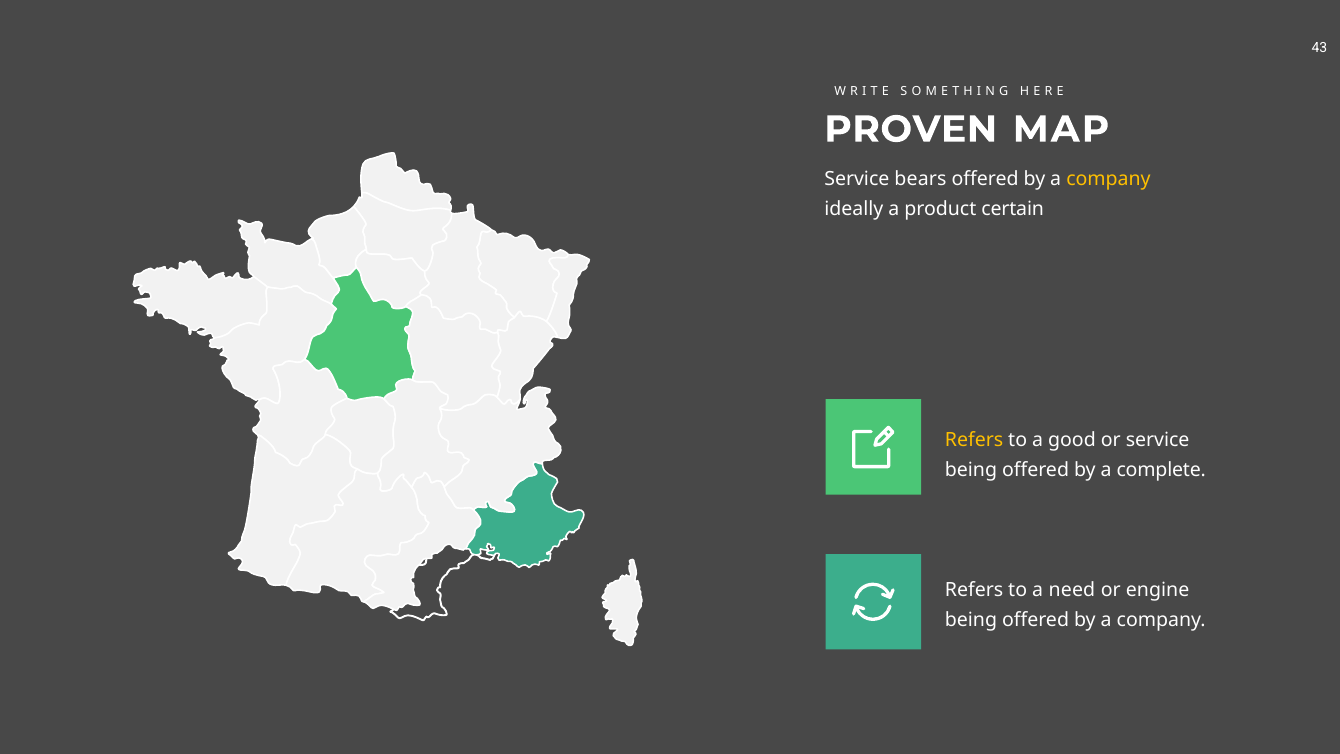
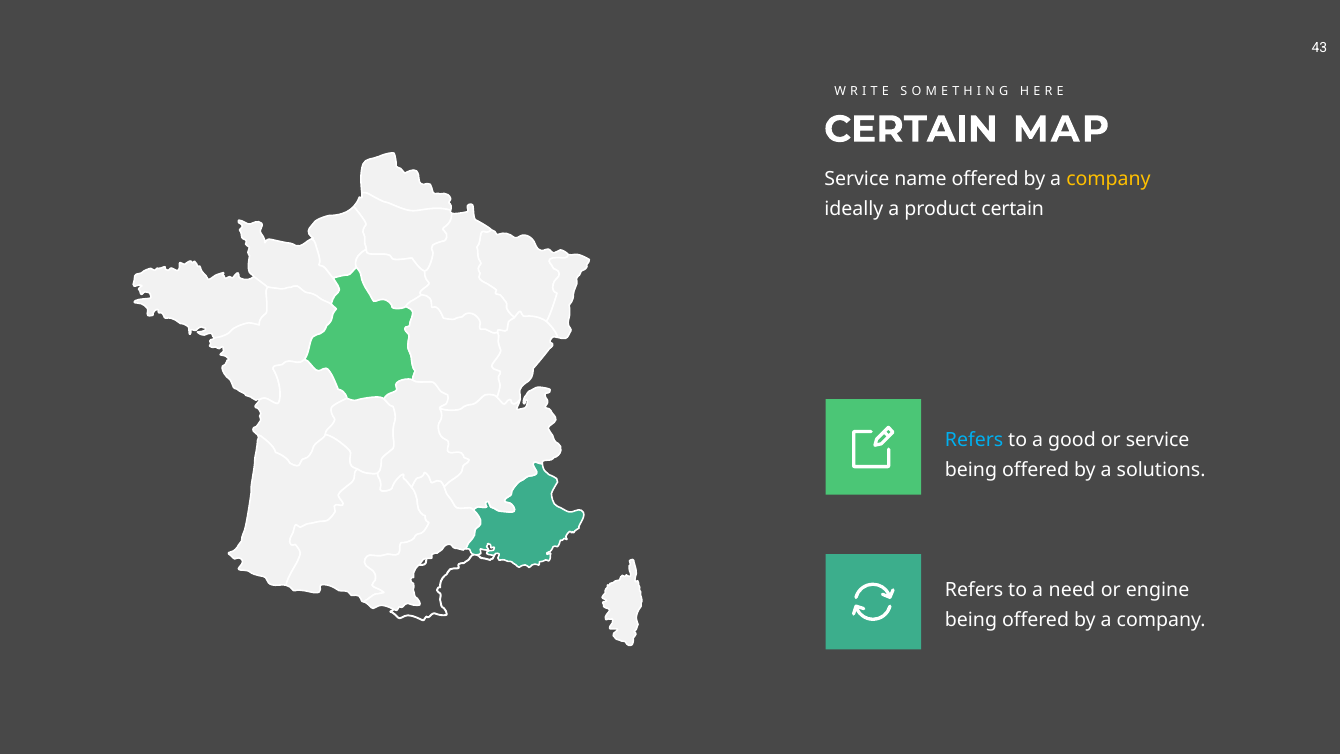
PROVEN: PROVEN -> CERTAIN (911, 129)
bears: bears -> name (921, 179)
Refers colour: yellow -> light blue (974, 440)
complete: complete -> solutions (1161, 470)
